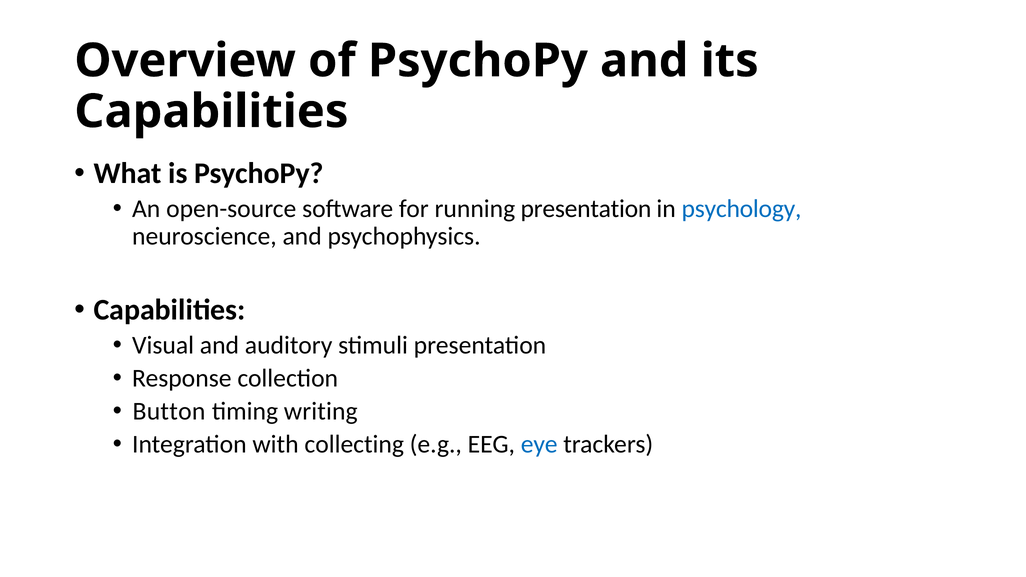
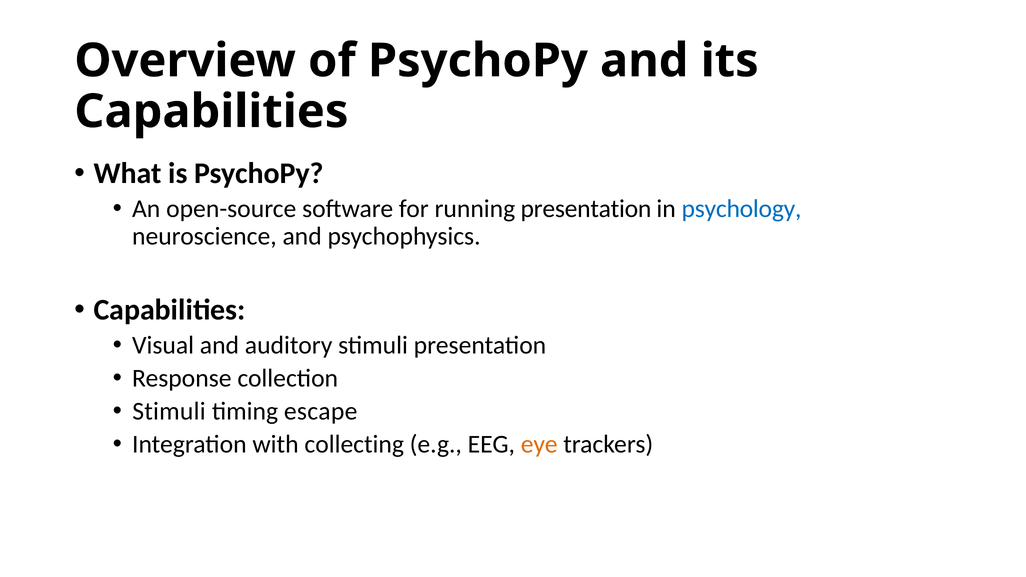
Button: Button -> Stimuli (169, 412)
writing: writing -> escape (321, 412)
eye colour: blue -> orange (539, 445)
